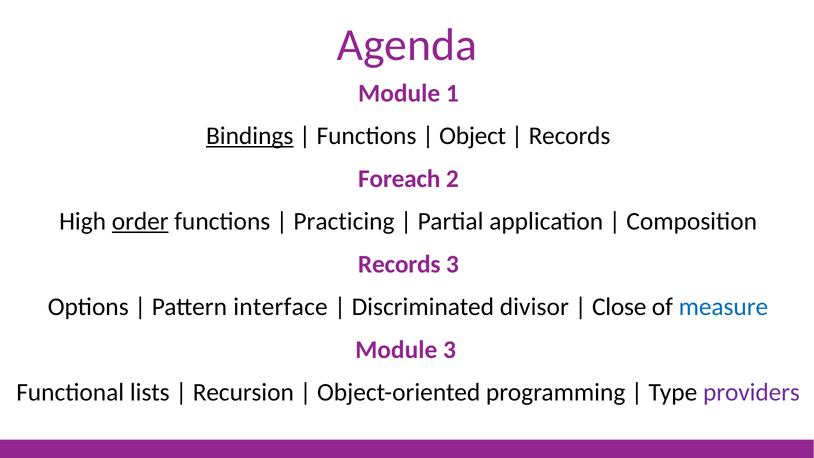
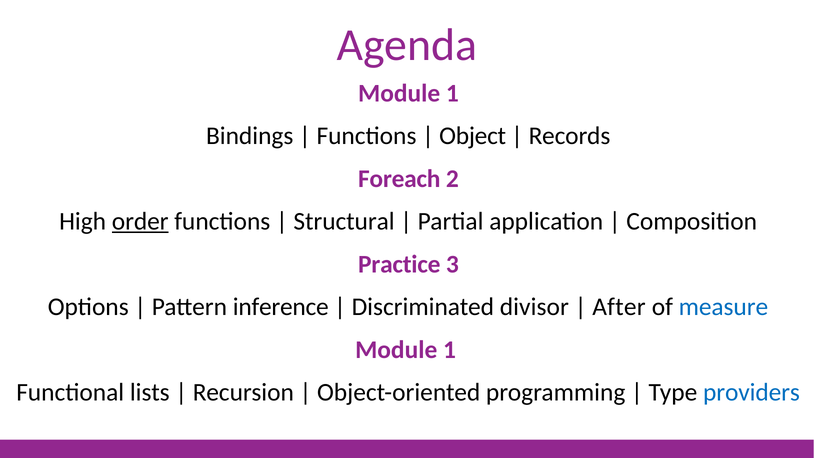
Bindings underline: present -> none (250, 136)
Practicing: Practicing -> Structural (344, 221)
Records: Records -> Practice (399, 264)
interface: interface -> inference (281, 307)
Close: Close -> After (619, 307)
3: 3 -> 1 (449, 350)
providers colour: purple -> blue (751, 392)
